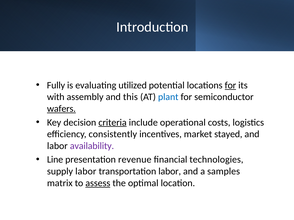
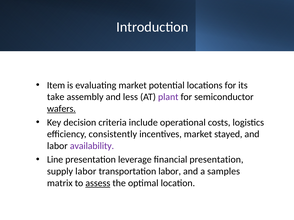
Fully: Fully -> Item (56, 85)
evaluating utilized: utilized -> market (133, 85)
for underline: present -> none (230, 85)
with: with -> take (56, 97)
this: this -> less (130, 97)
plant colour: blue -> purple (168, 97)
criteria underline: present -> none (113, 123)
revenue: revenue -> leverage (135, 160)
financial technologies: technologies -> presentation (216, 160)
